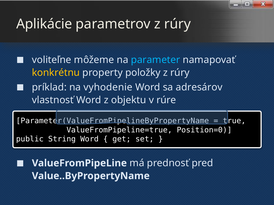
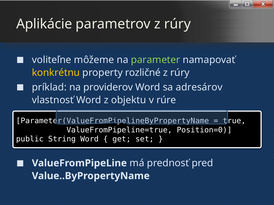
parameter colour: light blue -> light green (156, 60)
položky: položky -> rozličné (143, 73)
vyhodenie: vyhodenie -> providerov (108, 87)
